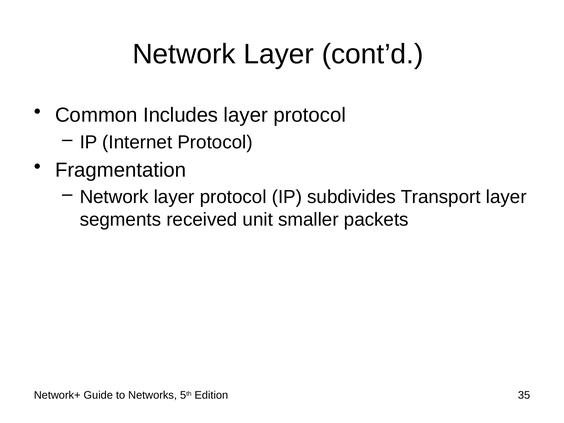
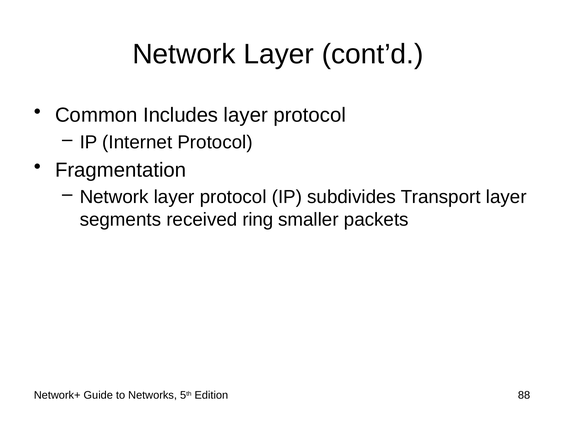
unit: unit -> ring (258, 220)
35: 35 -> 88 (524, 395)
